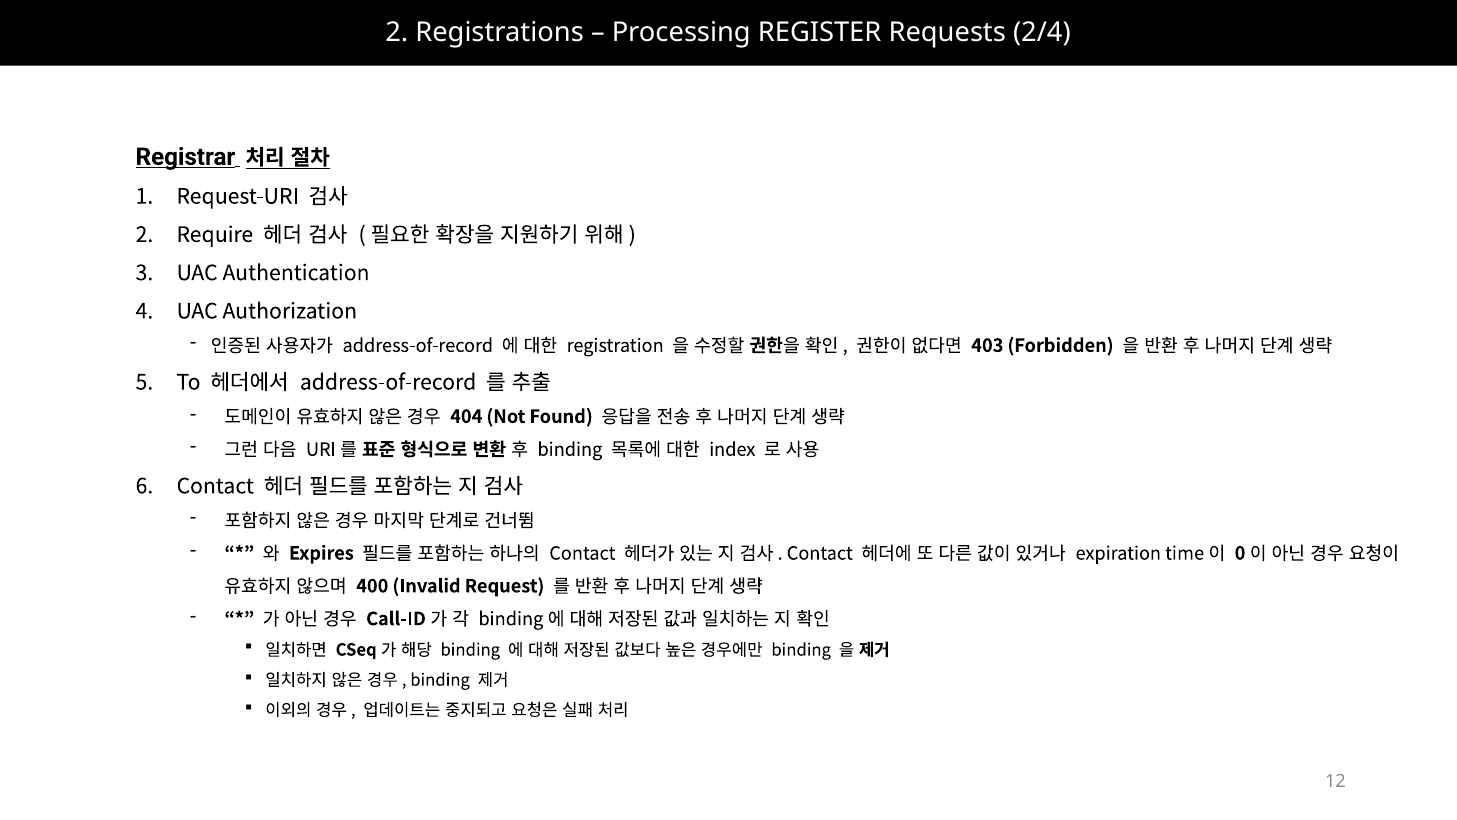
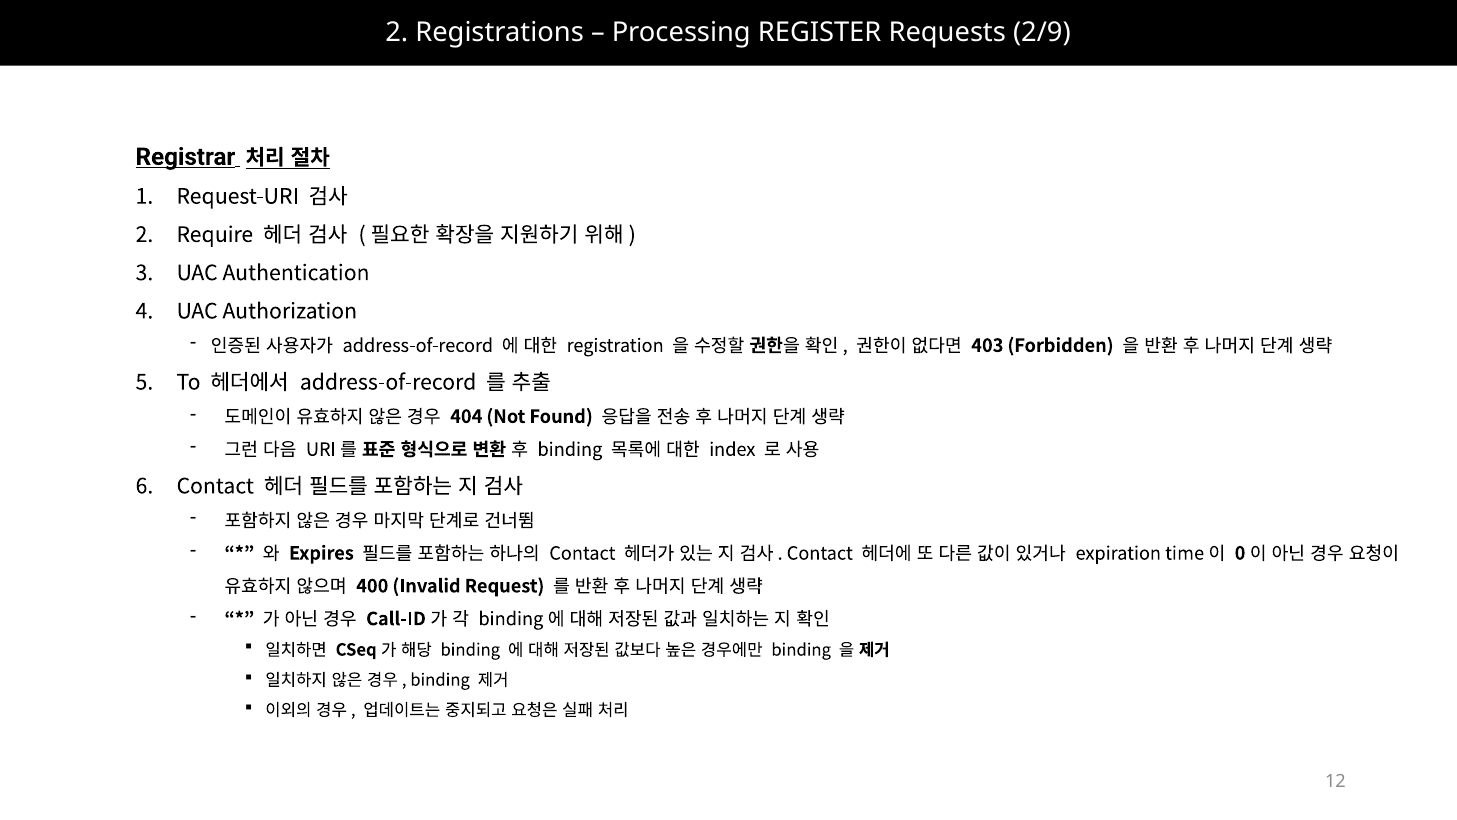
2/4: 2/4 -> 2/9 (1042, 33)
